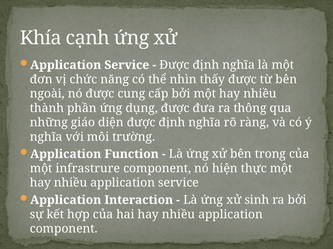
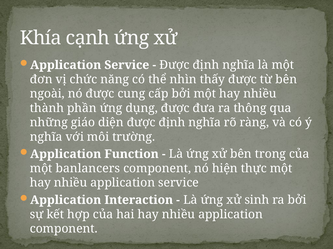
infrastrure: infrastrure -> banlancers (88, 169)
